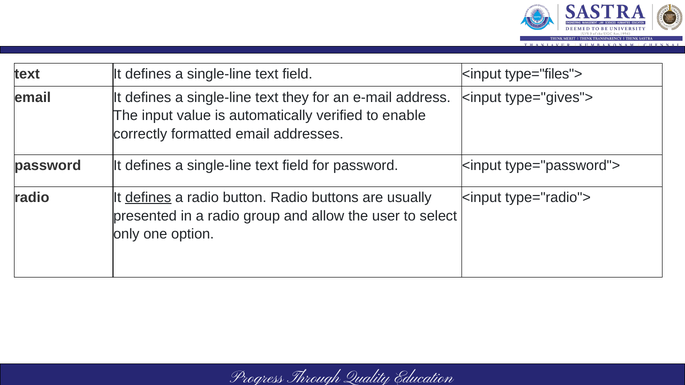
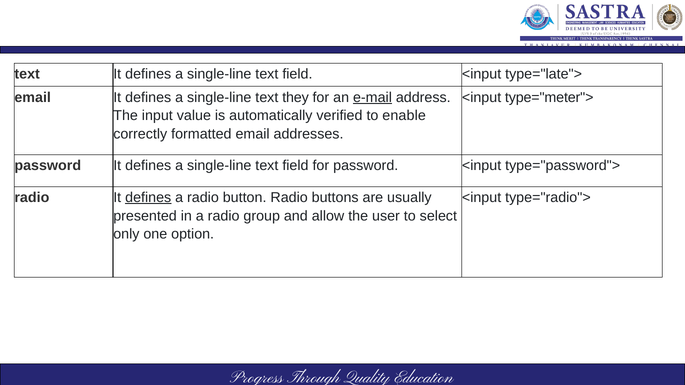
type="files">: type="files"> -> type="late"> (544, 74)
e-mail underline: none -> present (372, 97)
type="gives">: type="gives"> -> type="meter"> (549, 97)
